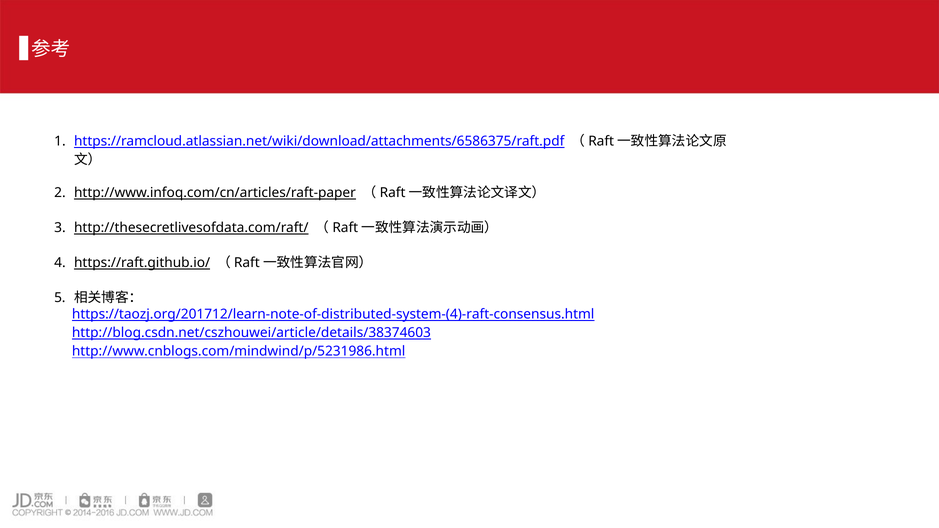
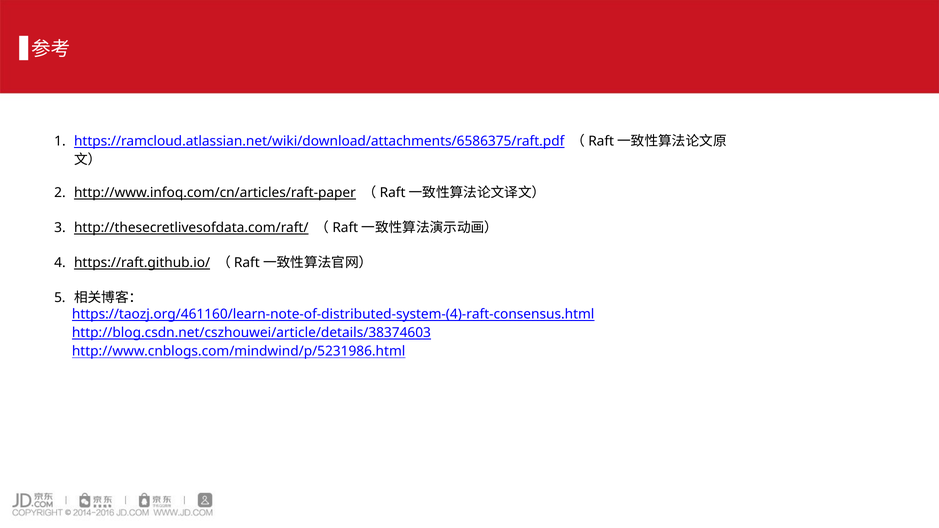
https://taozj.org/201712/learn-note-of-distributed-system-(4)-raft-consensus.html: https://taozj.org/201712/learn-note-of-distributed-system-(4)-raft-consensus.html -> https://taozj.org/461160/learn-note-of-distributed-system-(4)-raft-consensus.html (333, 314)
